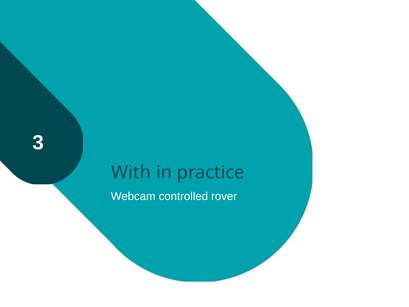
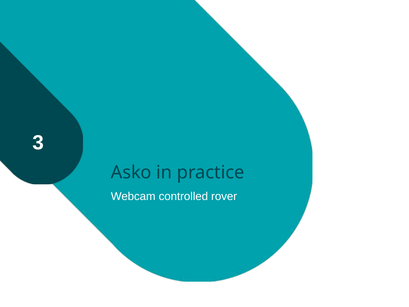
With: With -> Asko (131, 172)
